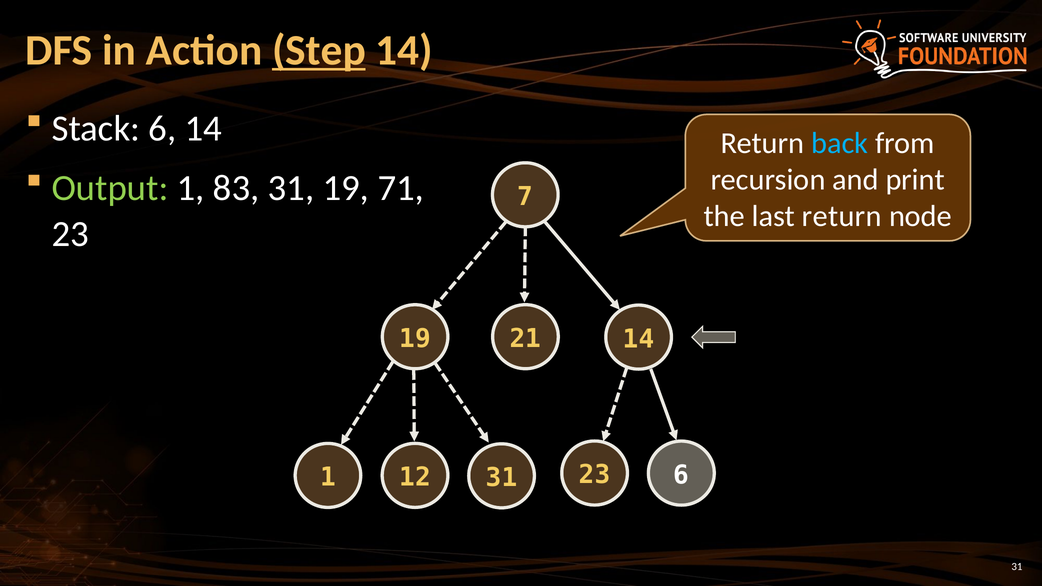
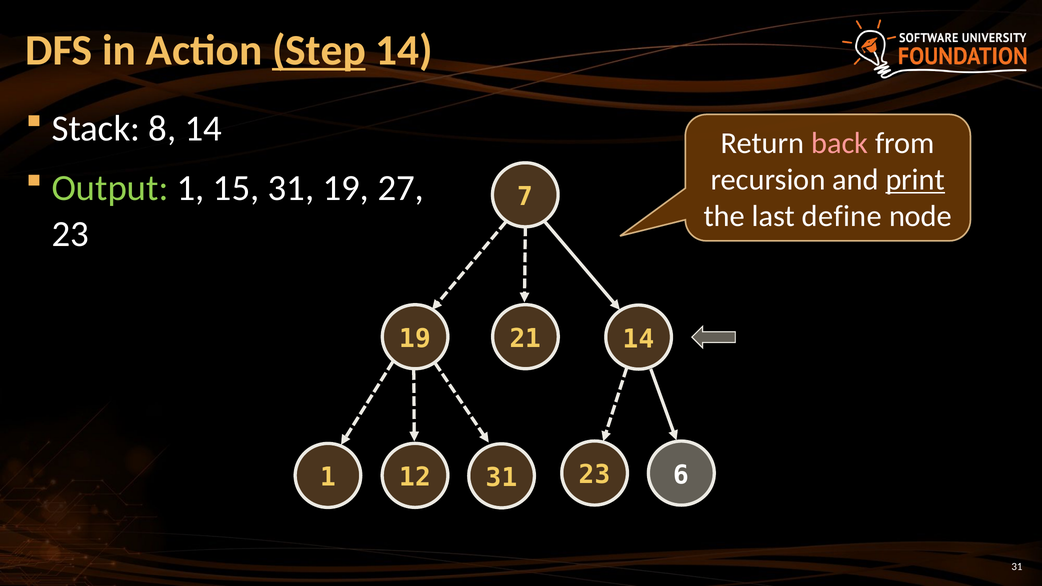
Stack 6: 6 -> 8 (162, 128)
back colour: light blue -> pink (840, 143)
print underline: none -> present (915, 180)
83: 83 -> 15 (236, 188)
71: 71 -> 27 (401, 188)
last return: return -> define (842, 216)
